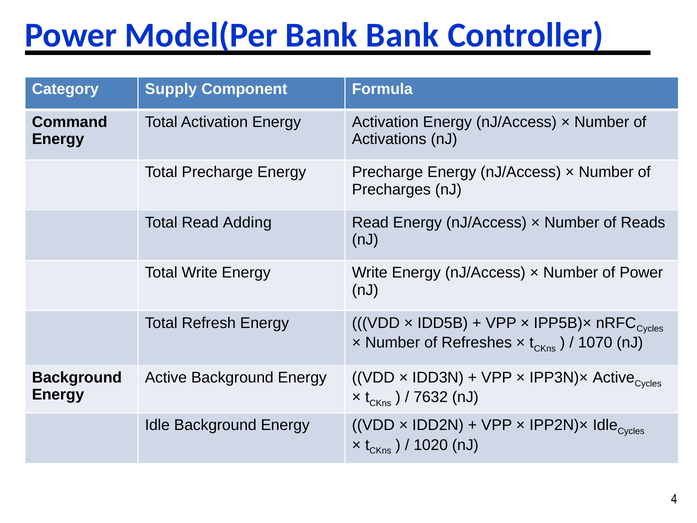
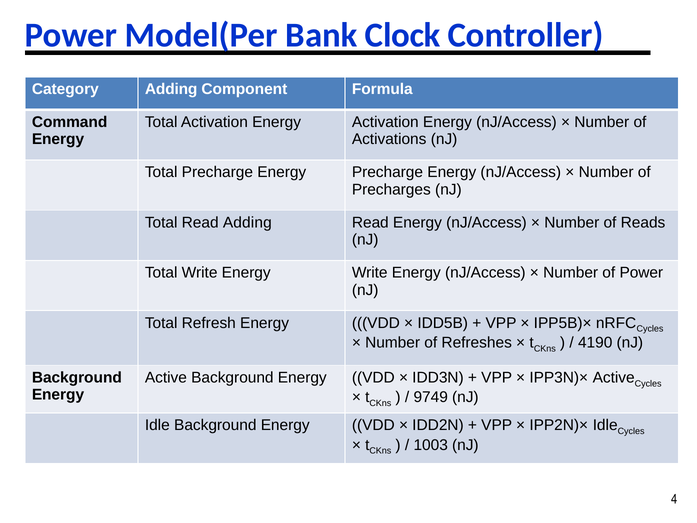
Bank Bank: Bank -> Clock (403, 35)
Category Supply: Supply -> Adding (171, 89)
1070: 1070 -> 4190 (595, 343)
7632: 7632 -> 9749 (431, 397)
1020: 1020 -> 1003 (431, 445)
